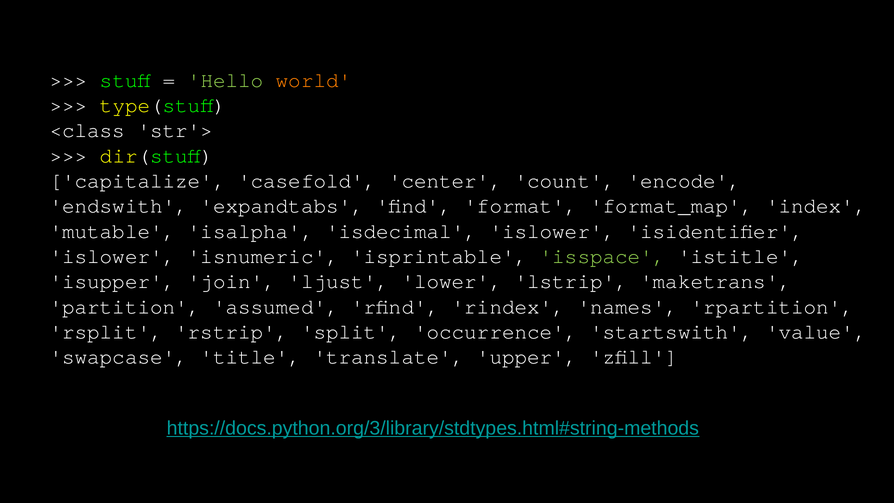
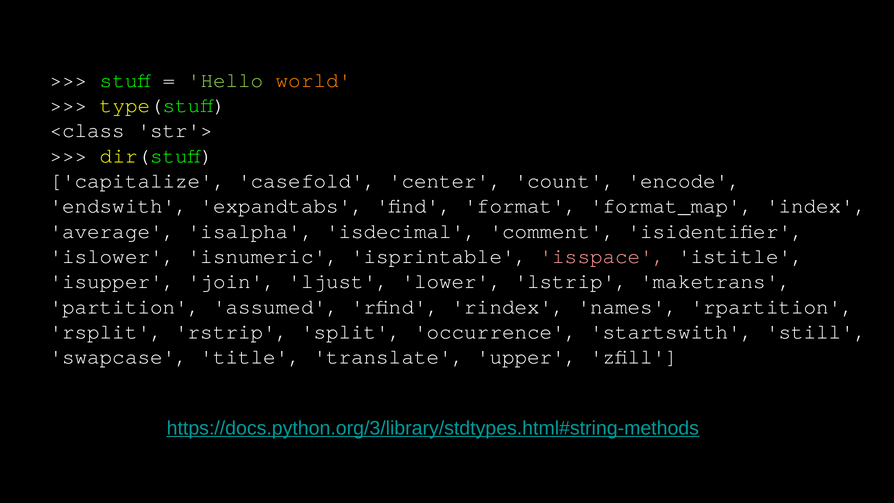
mutable: mutable -> average (112, 231)
isdecimal islower: islower -> comment (552, 231)
isspace colour: light green -> pink (603, 256)
value: value -> still (816, 332)
